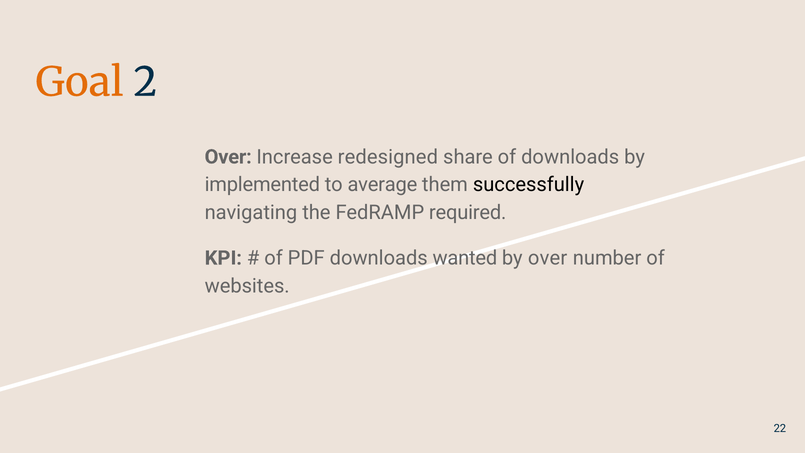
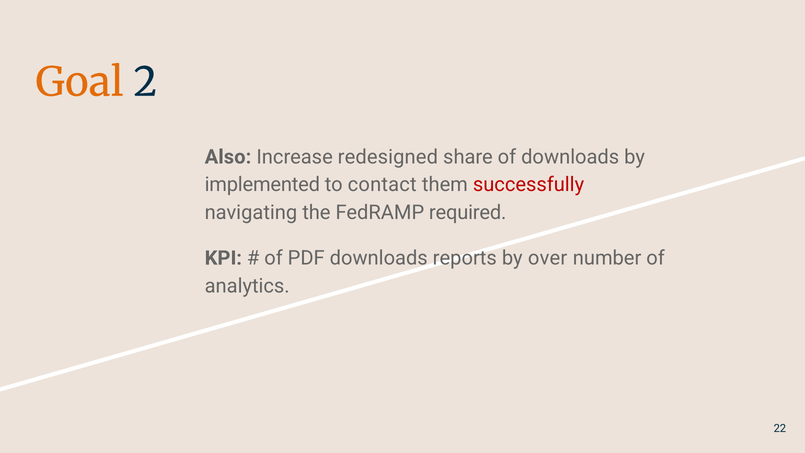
Over: Over -> Also (228, 157)
average: average -> contact (382, 185)
successfully colour: black -> red (529, 185)
wanted: wanted -> reports (465, 258)
websites: websites -> analytics (247, 286)
